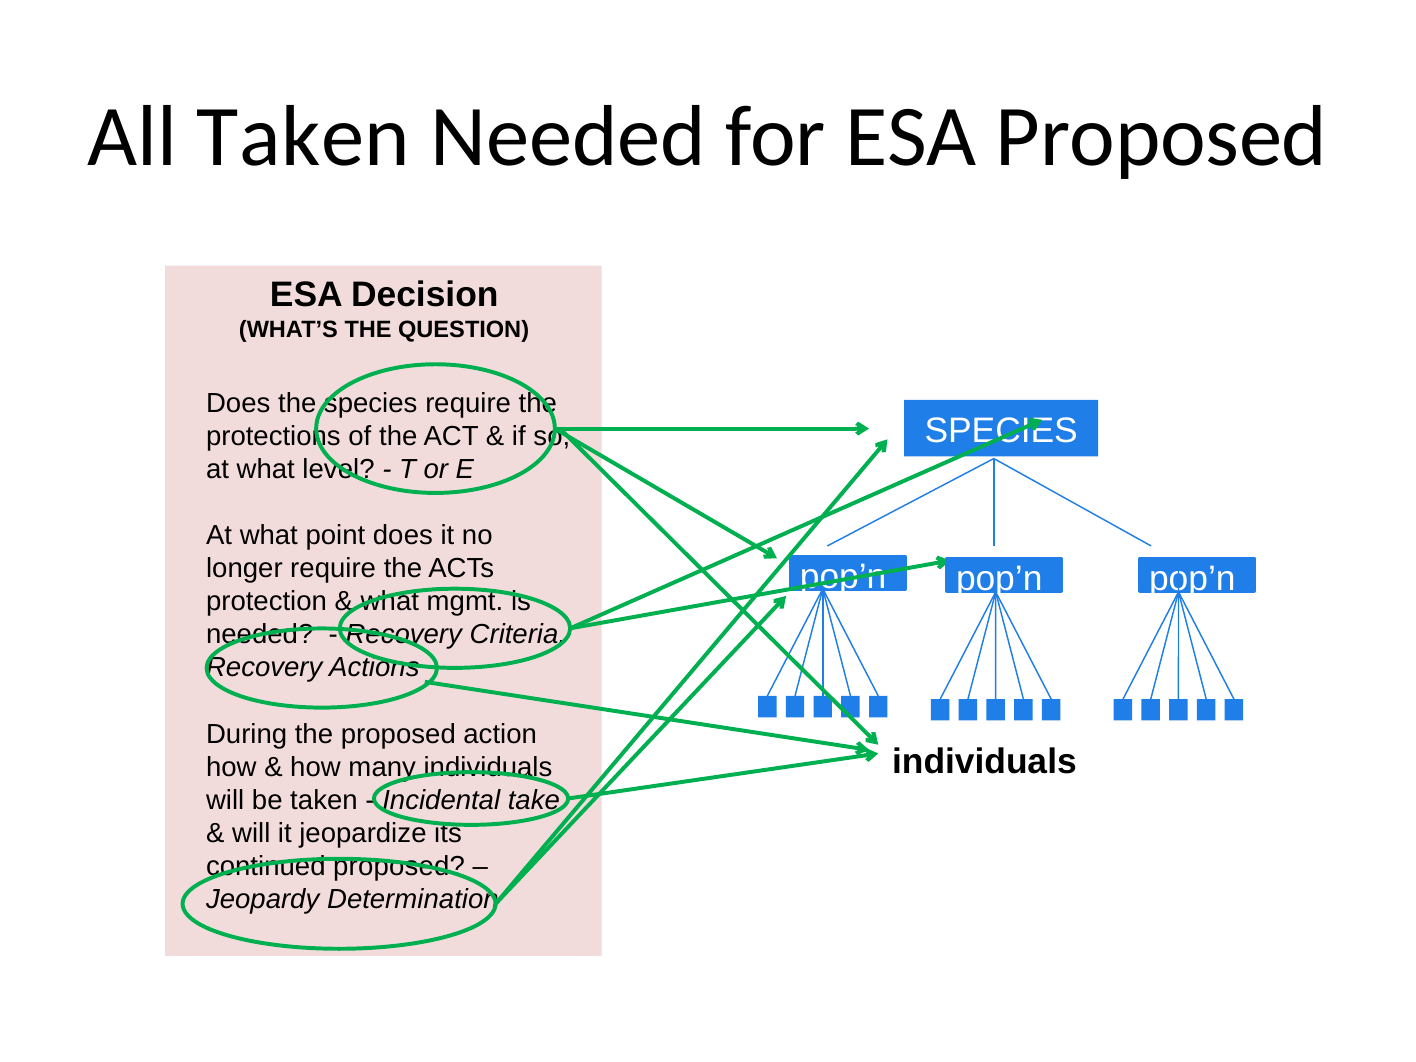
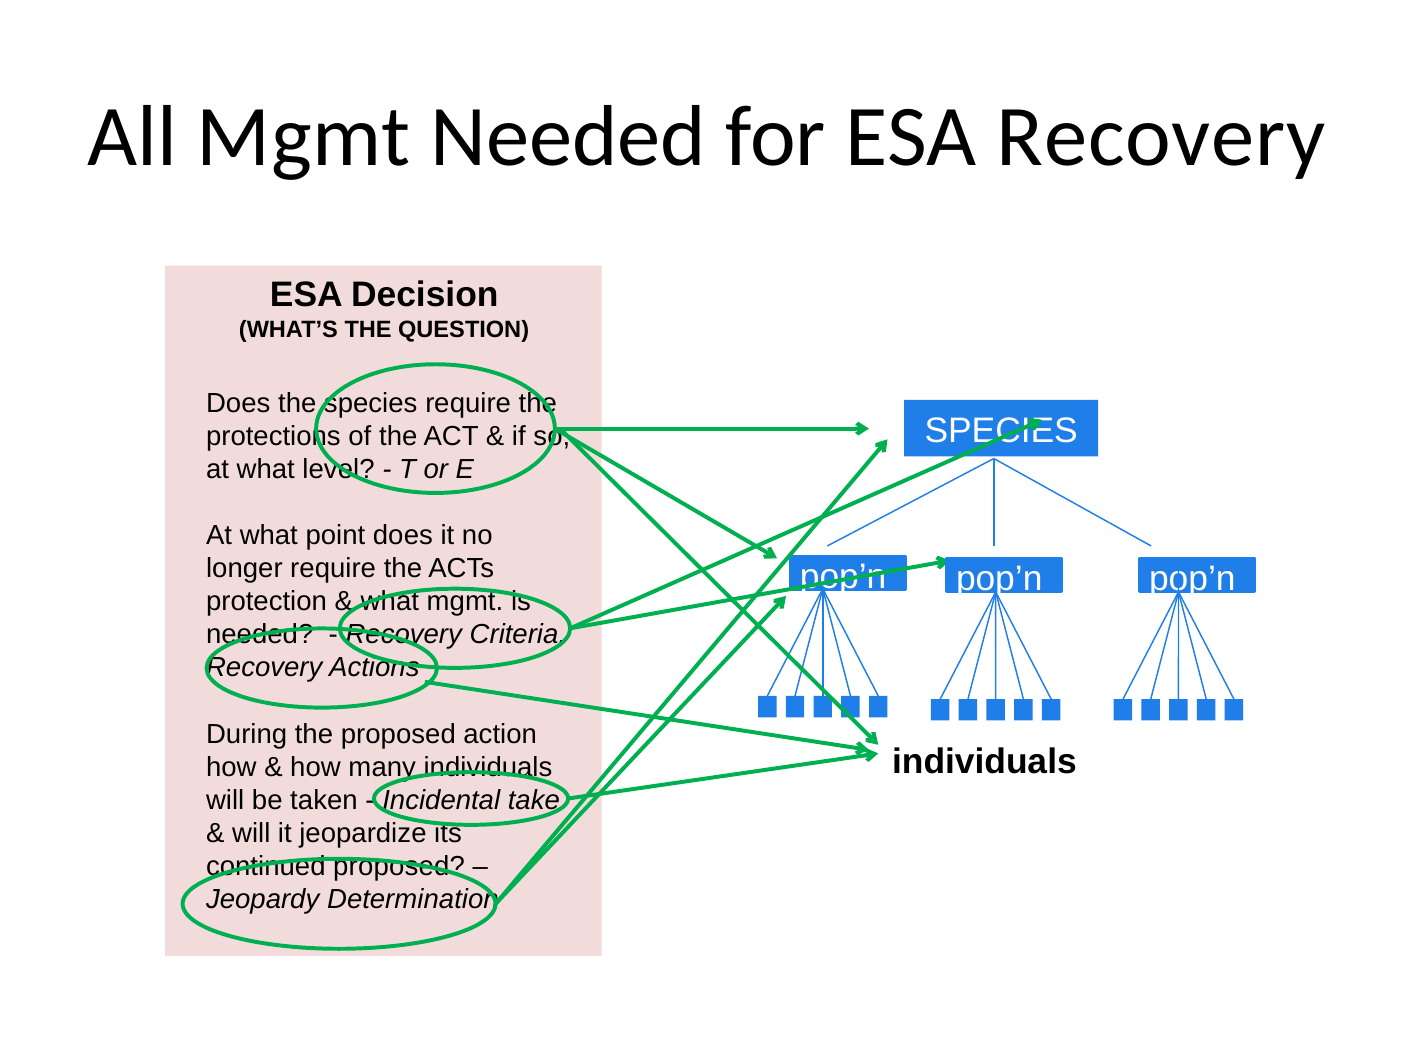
All Taken: Taken -> Mgmt (304, 137)
ESA Proposed: Proposed -> Recovery (1161, 137)
